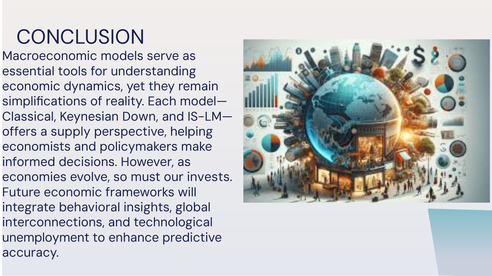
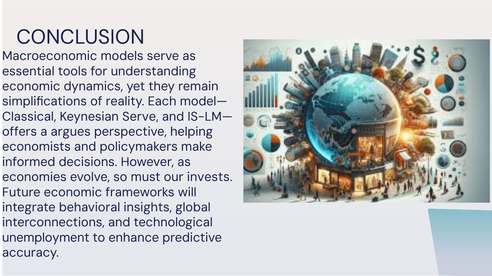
Keynesian Down: Down -> Serve (140, 117)
supply: supply -> argues (71, 132)
